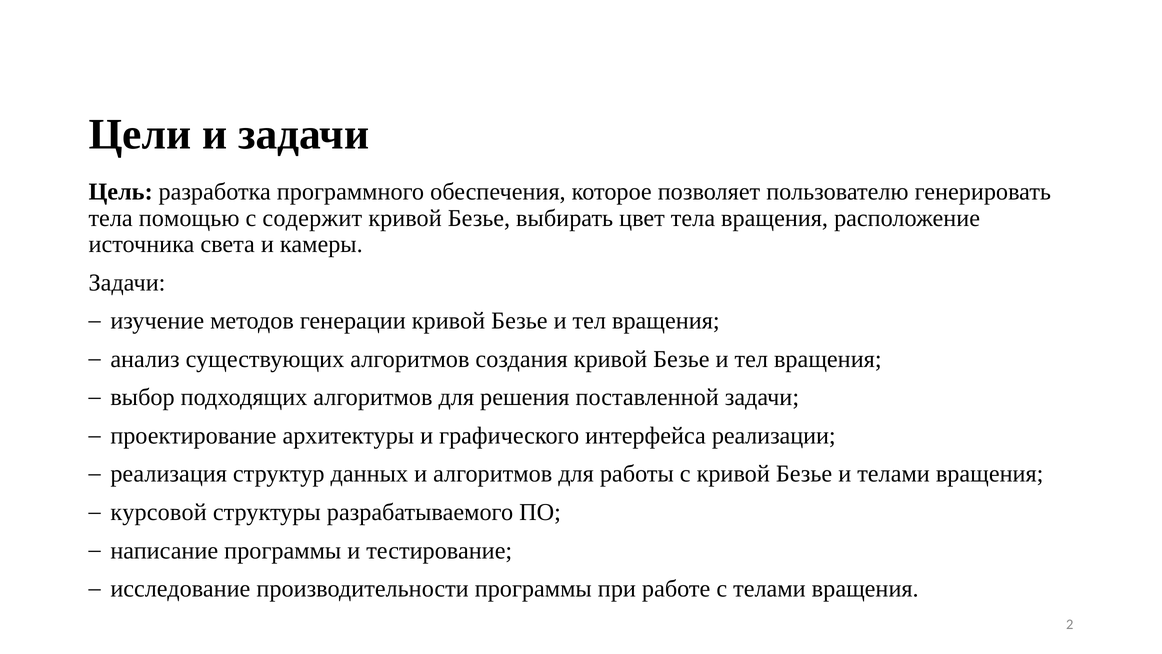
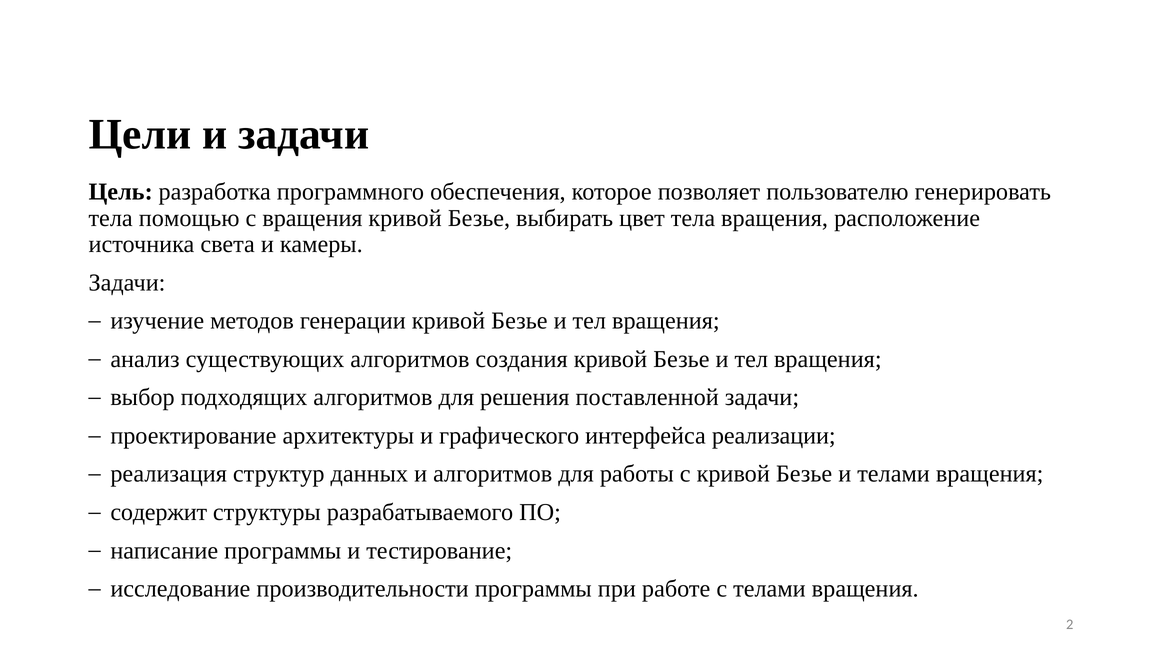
с содержит: содержит -> вращения (312, 218)
курсовой: курсовой -> содержит (159, 512)
